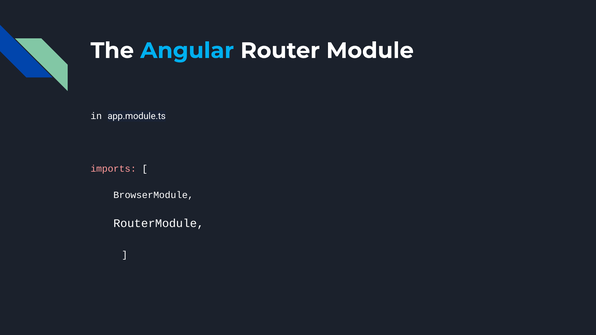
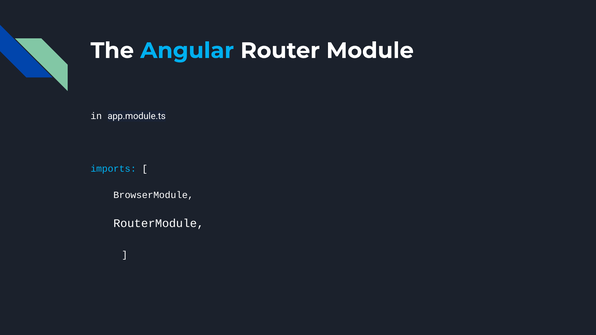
imports colour: pink -> light blue (113, 169)
